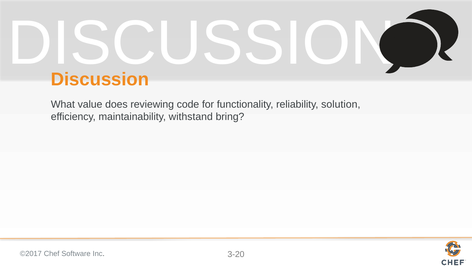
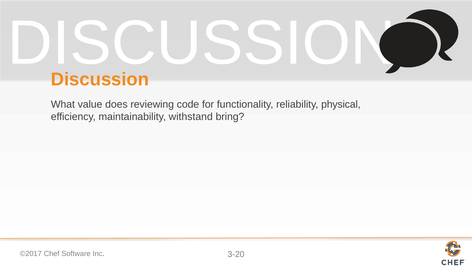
solution: solution -> physical (341, 104)
